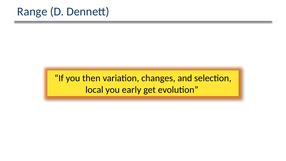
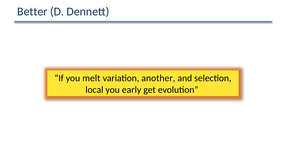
Range: Range -> Better (32, 12)
then: then -> melt (91, 78)
changes: changes -> another (158, 78)
